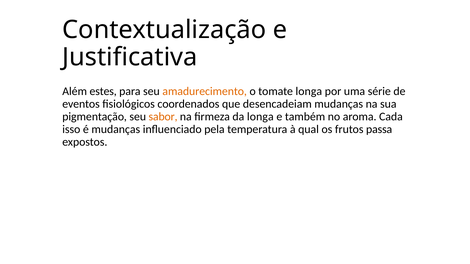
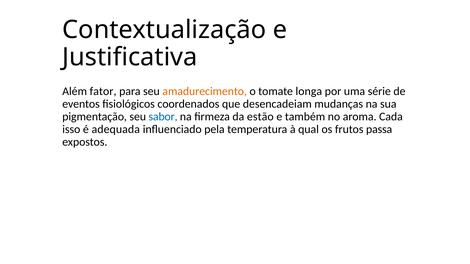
estes: estes -> fator (103, 91)
sabor colour: orange -> blue (163, 117)
da longa: longa -> estão (260, 117)
é mudanças: mudanças -> adequada (116, 129)
